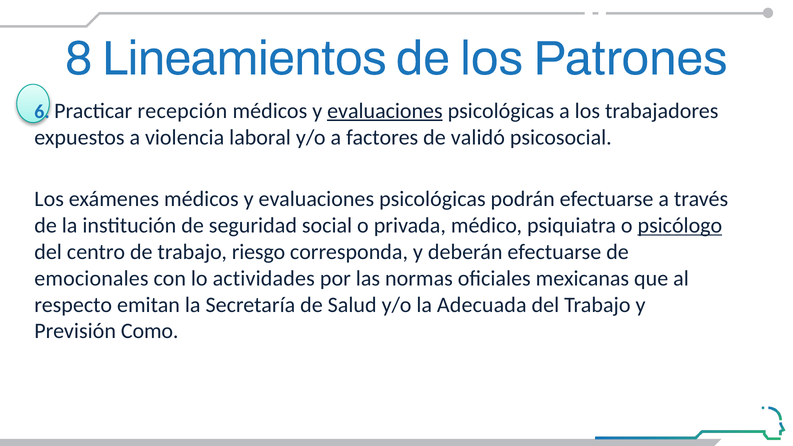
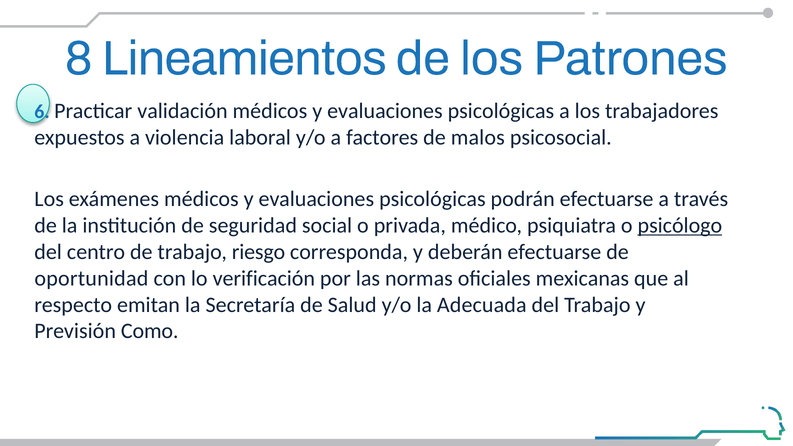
recepción: recepción -> validación (182, 111)
evaluaciones underline: present -> none (385, 111)
validó: validó -> malos (478, 137)
emocionales: emocionales -> oportunidad (91, 278)
actividades: actividades -> verificación (264, 278)
